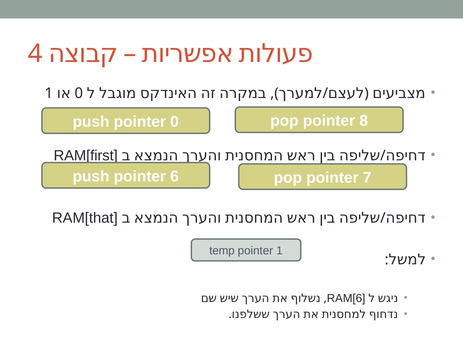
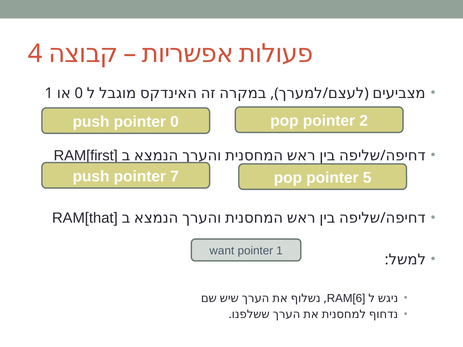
8: 8 -> 2 (364, 121)
6: 6 -> 7 (175, 176)
7: 7 -> 5 (367, 178)
temp: temp -> want (222, 251)
